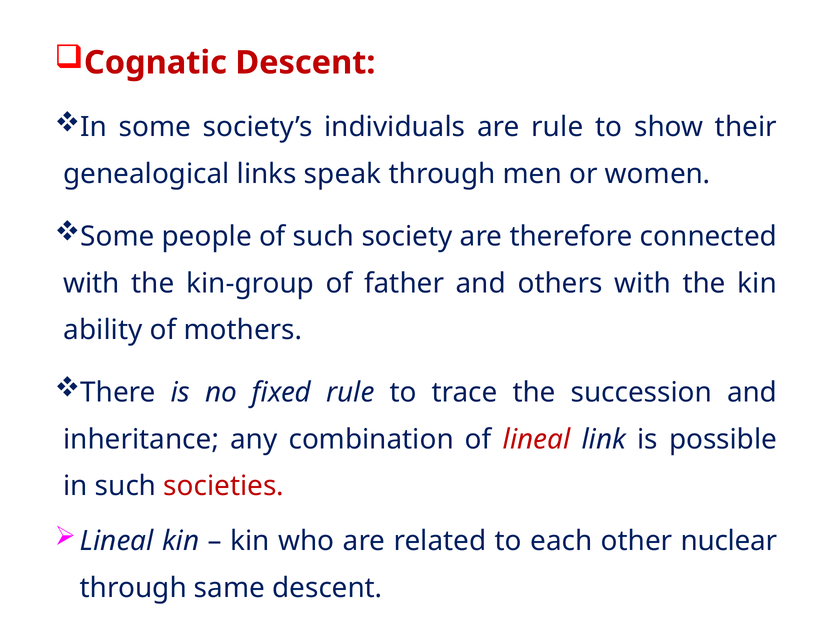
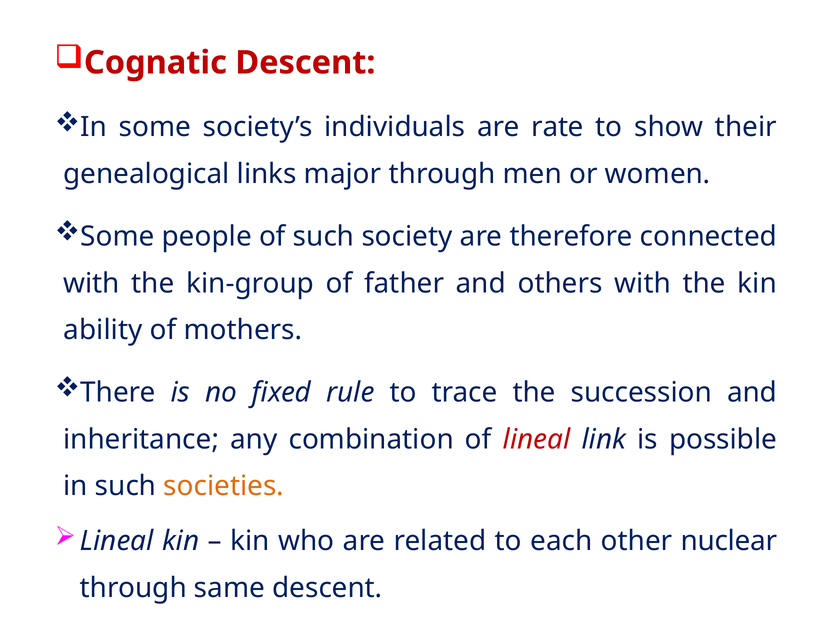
are rule: rule -> rate (558, 127)
speak: speak -> major (343, 174)
societies colour: red -> orange (224, 486)
